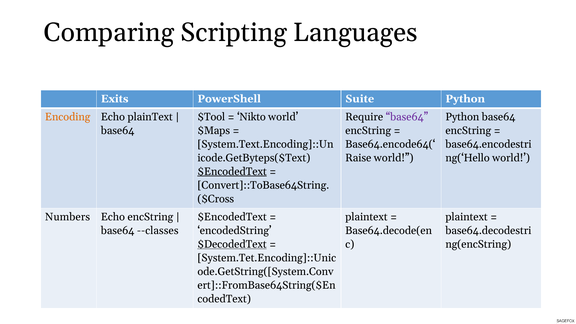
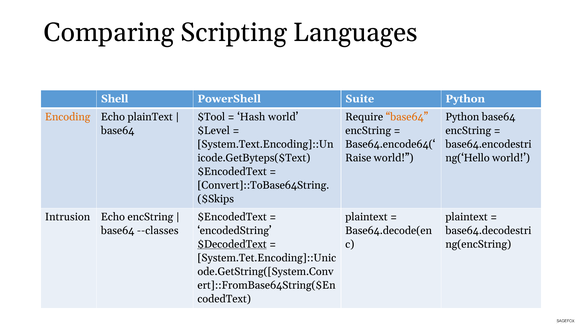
Exits: Exits -> Shell (115, 99)
Nikto: Nikto -> Hash (251, 117)
base64 colour: purple -> orange (407, 117)
$Maps: $Maps -> $Level (214, 130)
$EncodedText underline: present -> none (232, 171)
$Cross: $Cross -> $Skips (216, 199)
Numbers: Numbers -> Intrusion (68, 217)
